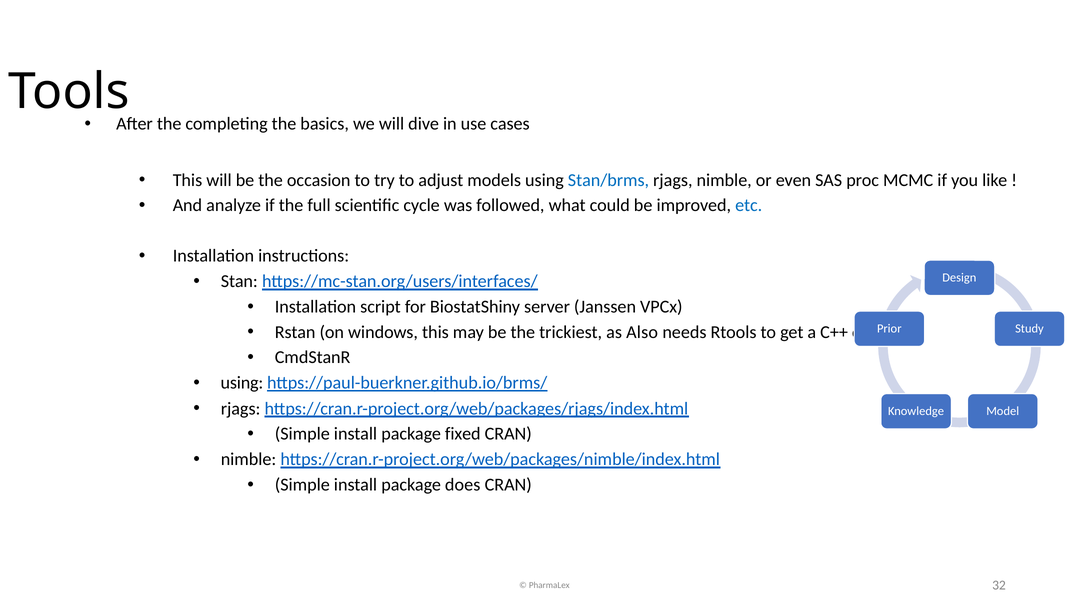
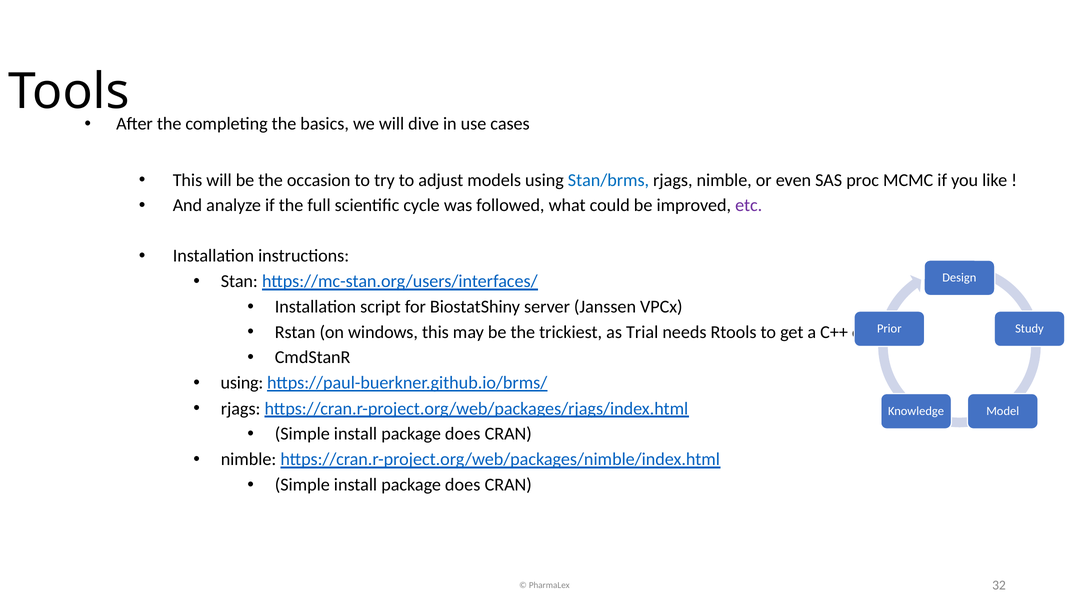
etc colour: blue -> purple (749, 205)
Also: Also -> Trial (642, 332)
fixed: fixed -> does (463, 434)
